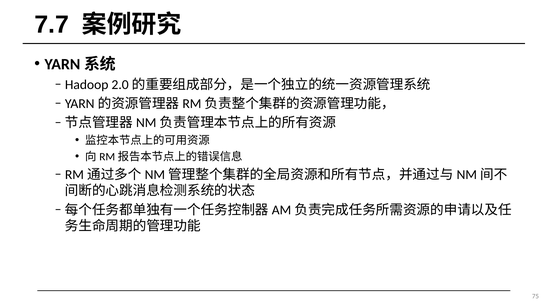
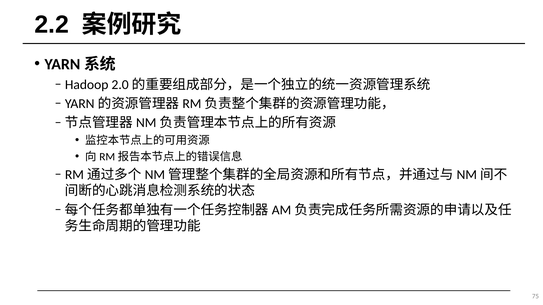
7.7: 7.7 -> 2.2 (52, 25)
